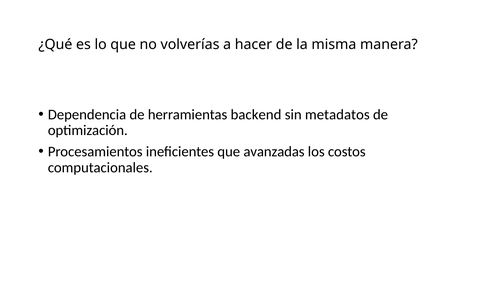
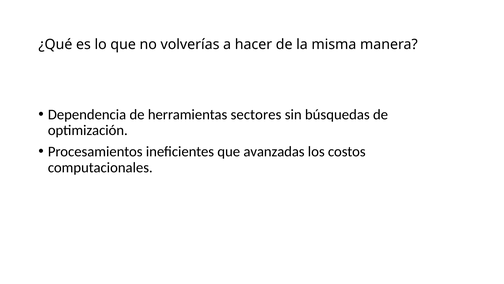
backend: backend -> sectores (256, 114)
metadatos: metadatos -> búsquedas (337, 114)
